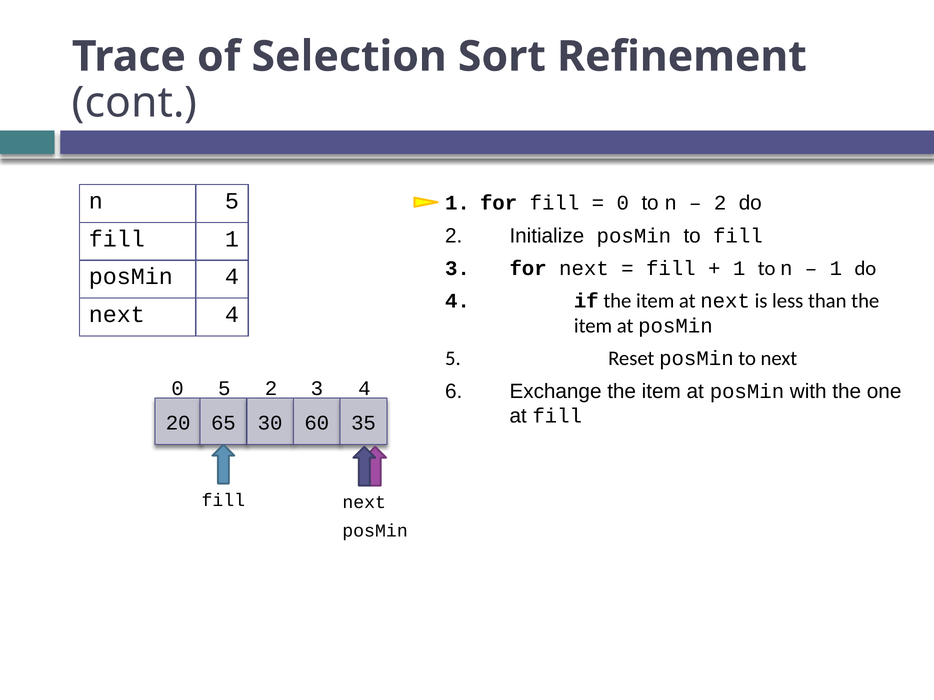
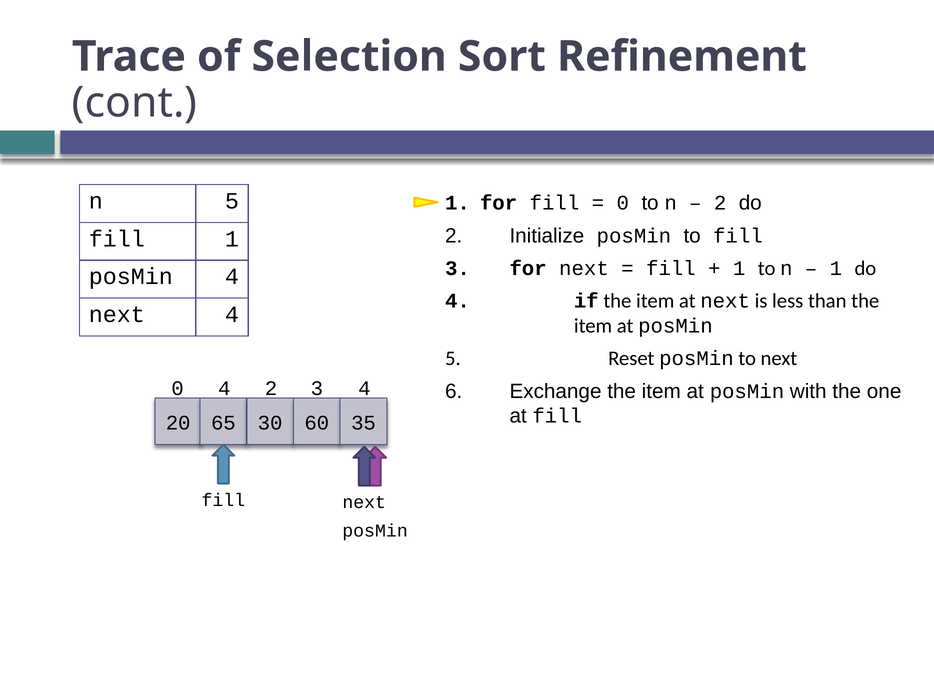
0 5: 5 -> 4 (224, 389)
